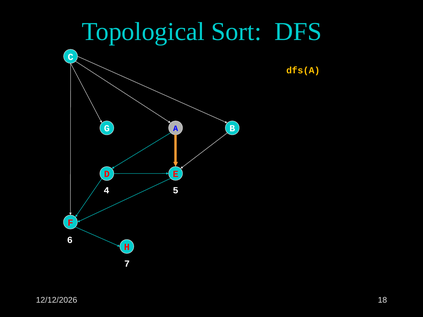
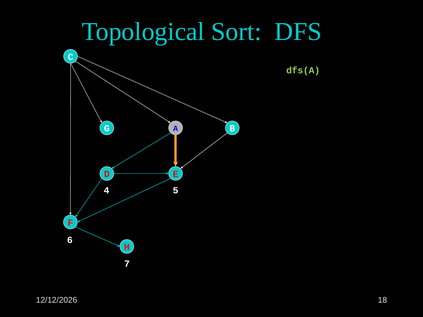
dfs(A colour: yellow -> light green (303, 71)
